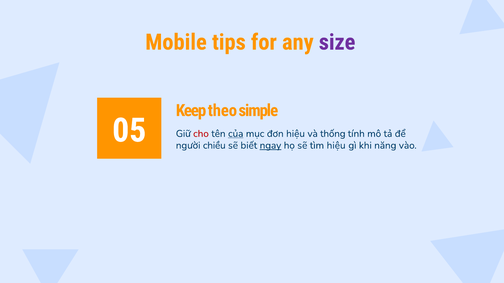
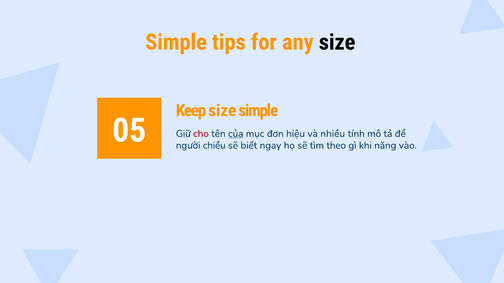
Mobile: Mobile -> Simple (176, 42)
size colour: purple -> black (337, 42)
Keep theo: theo -> size (222, 111)
thống: thống -> nhiều (333, 134)
ngay underline: present -> none (270, 146)
tìm hiệu: hiệu -> theo (336, 146)
